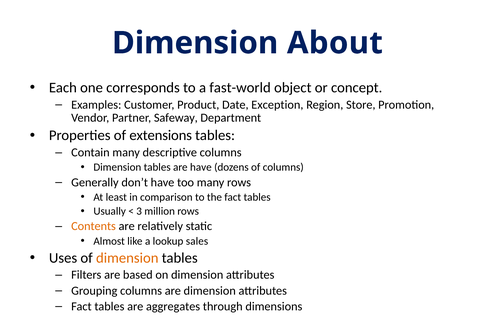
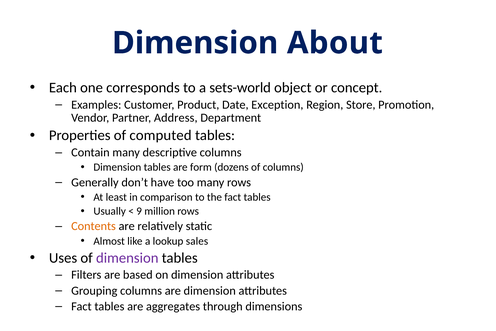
fast-world: fast-world -> sets-world (240, 88)
Safeway: Safeway -> Address (176, 118)
extensions: extensions -> computed (161, 135)
are have: have -> form (201, 167)
3: 3 -> 9 (139, 211)
dimension colour: orange -> purple (127, 258)
